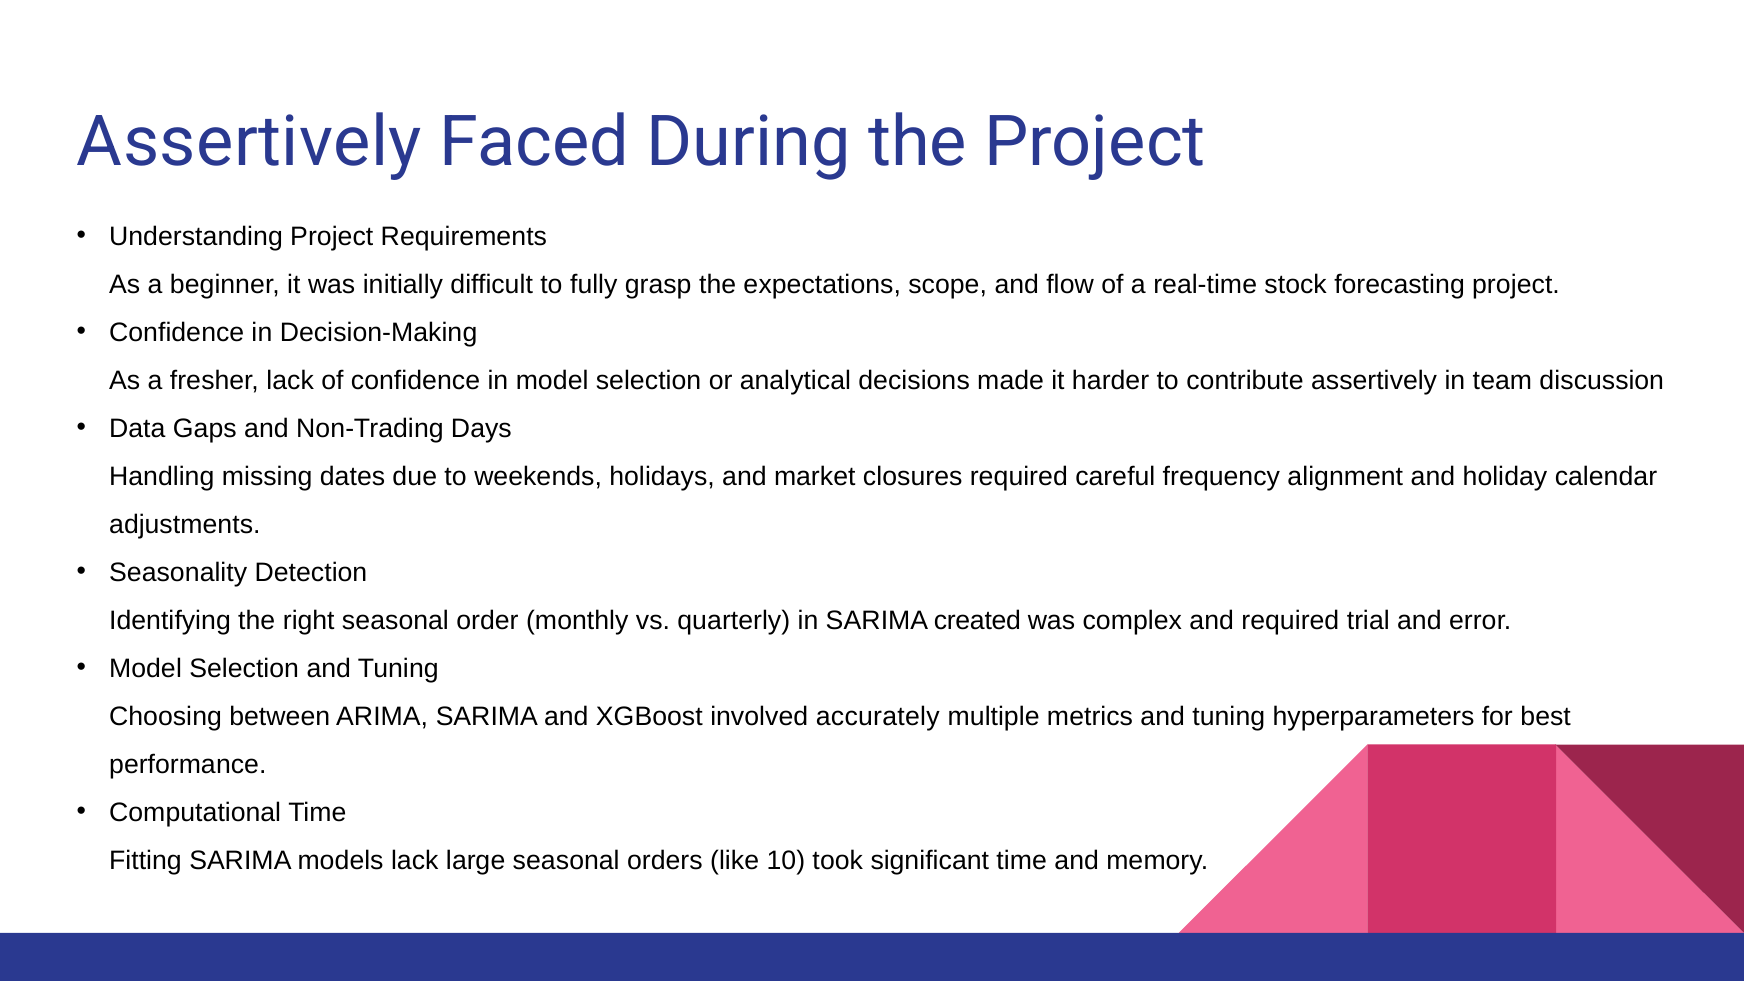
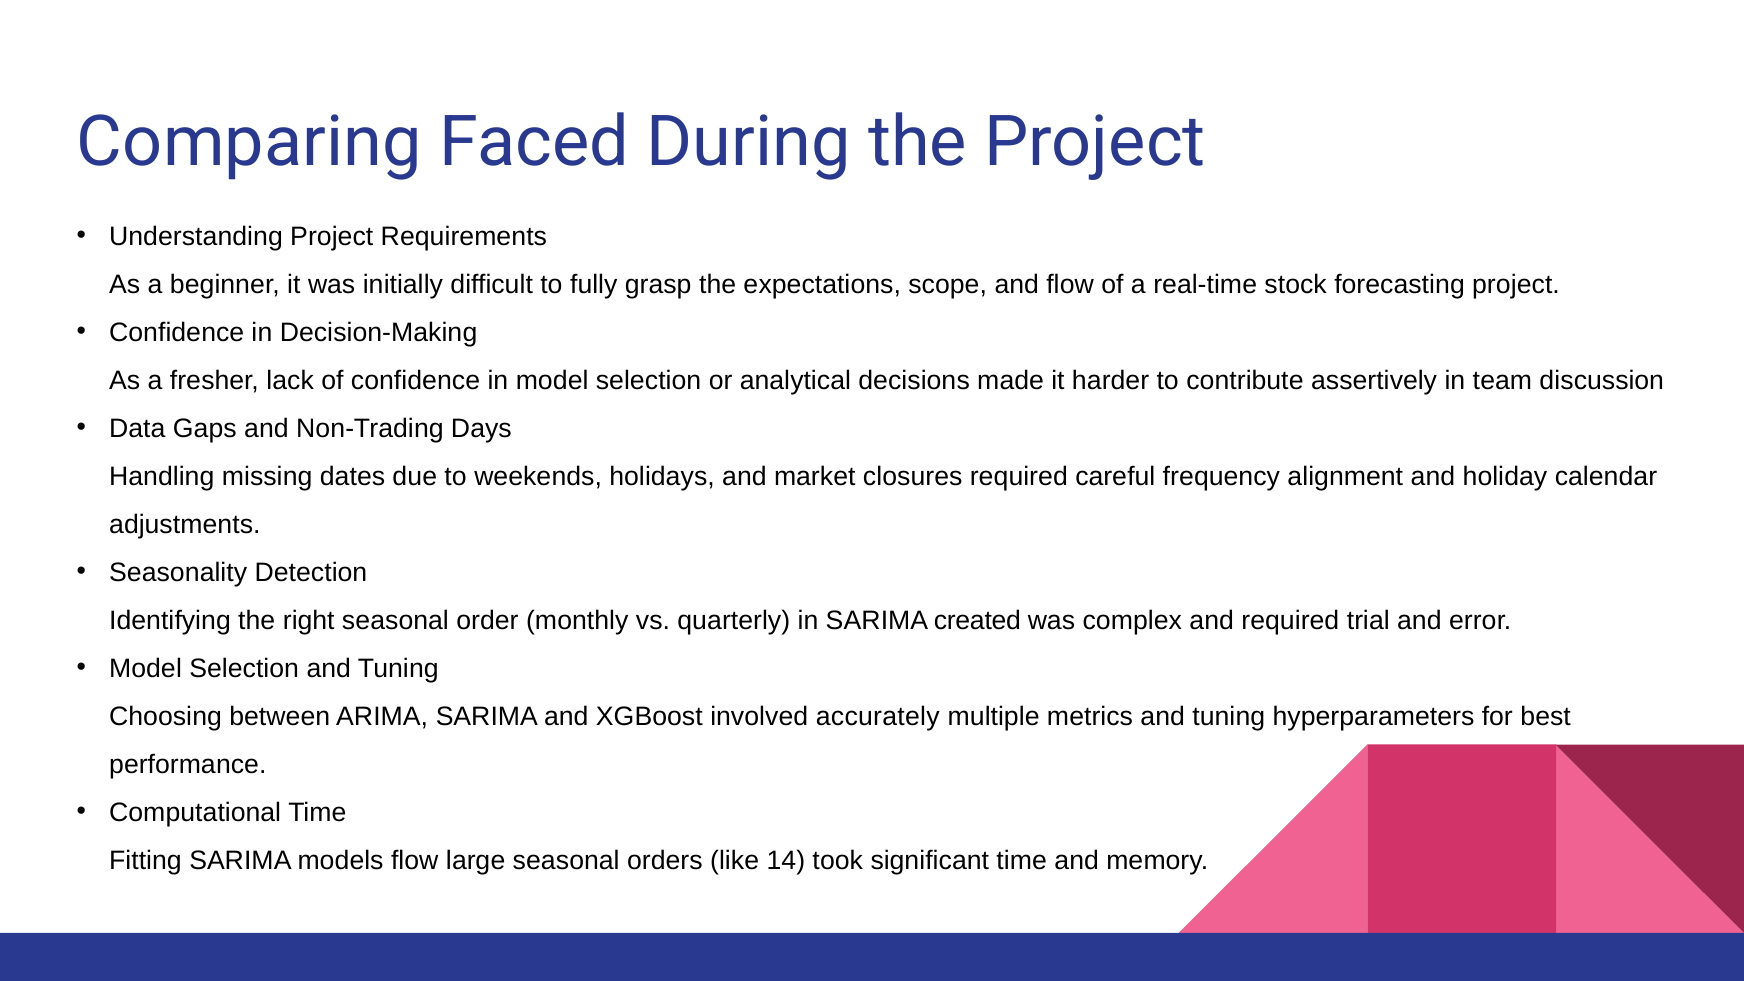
Assertively: Assertively -> Comparing (250, 143)
models lack: lack -> flow (415, 860)
10: 10 -> 14 (786, 860)
